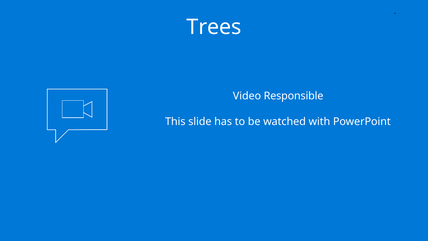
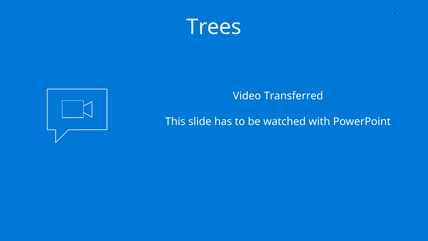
Responsible: Responsible -> Transferred (294, 96)
